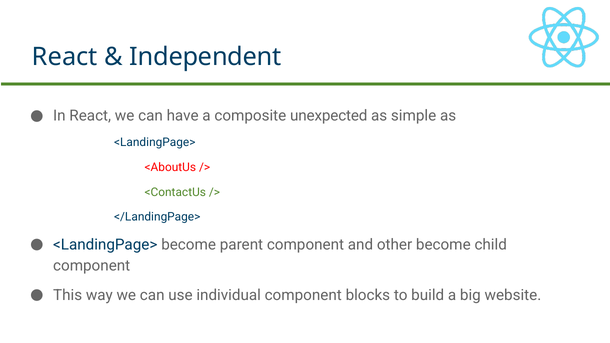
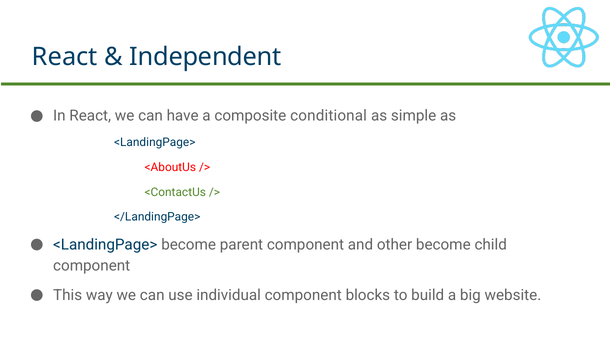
unexpected: unexpected -> conditional (329, 116)
